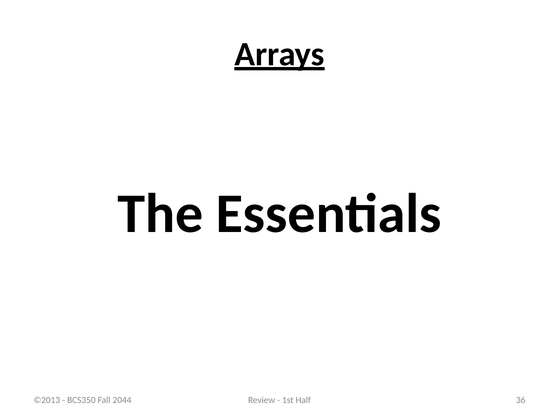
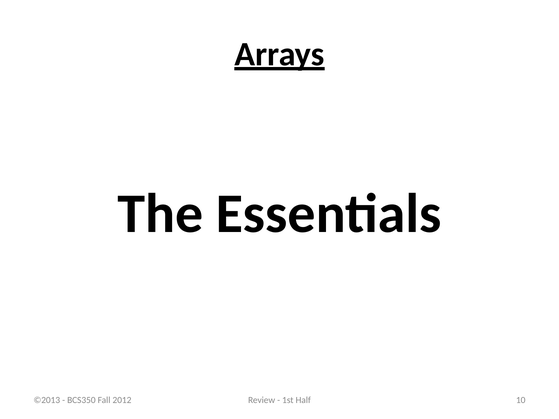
36: 36 -> 10 (521, 400)
2044: 2044 -> 2012 (122, 400)
